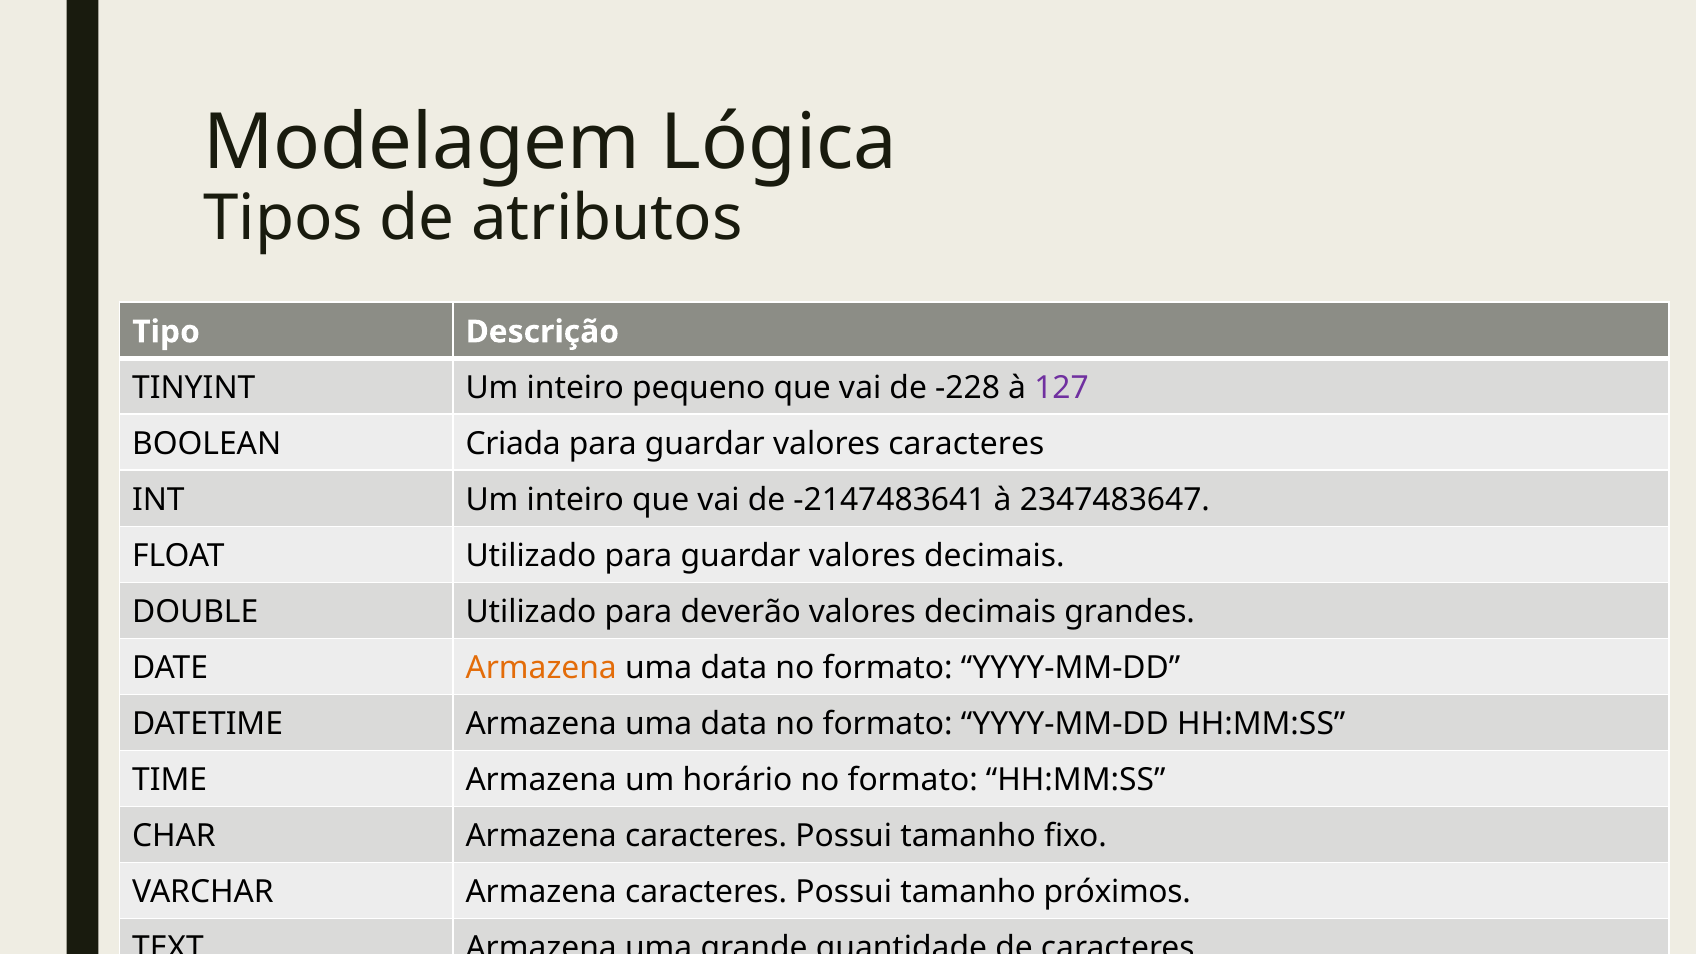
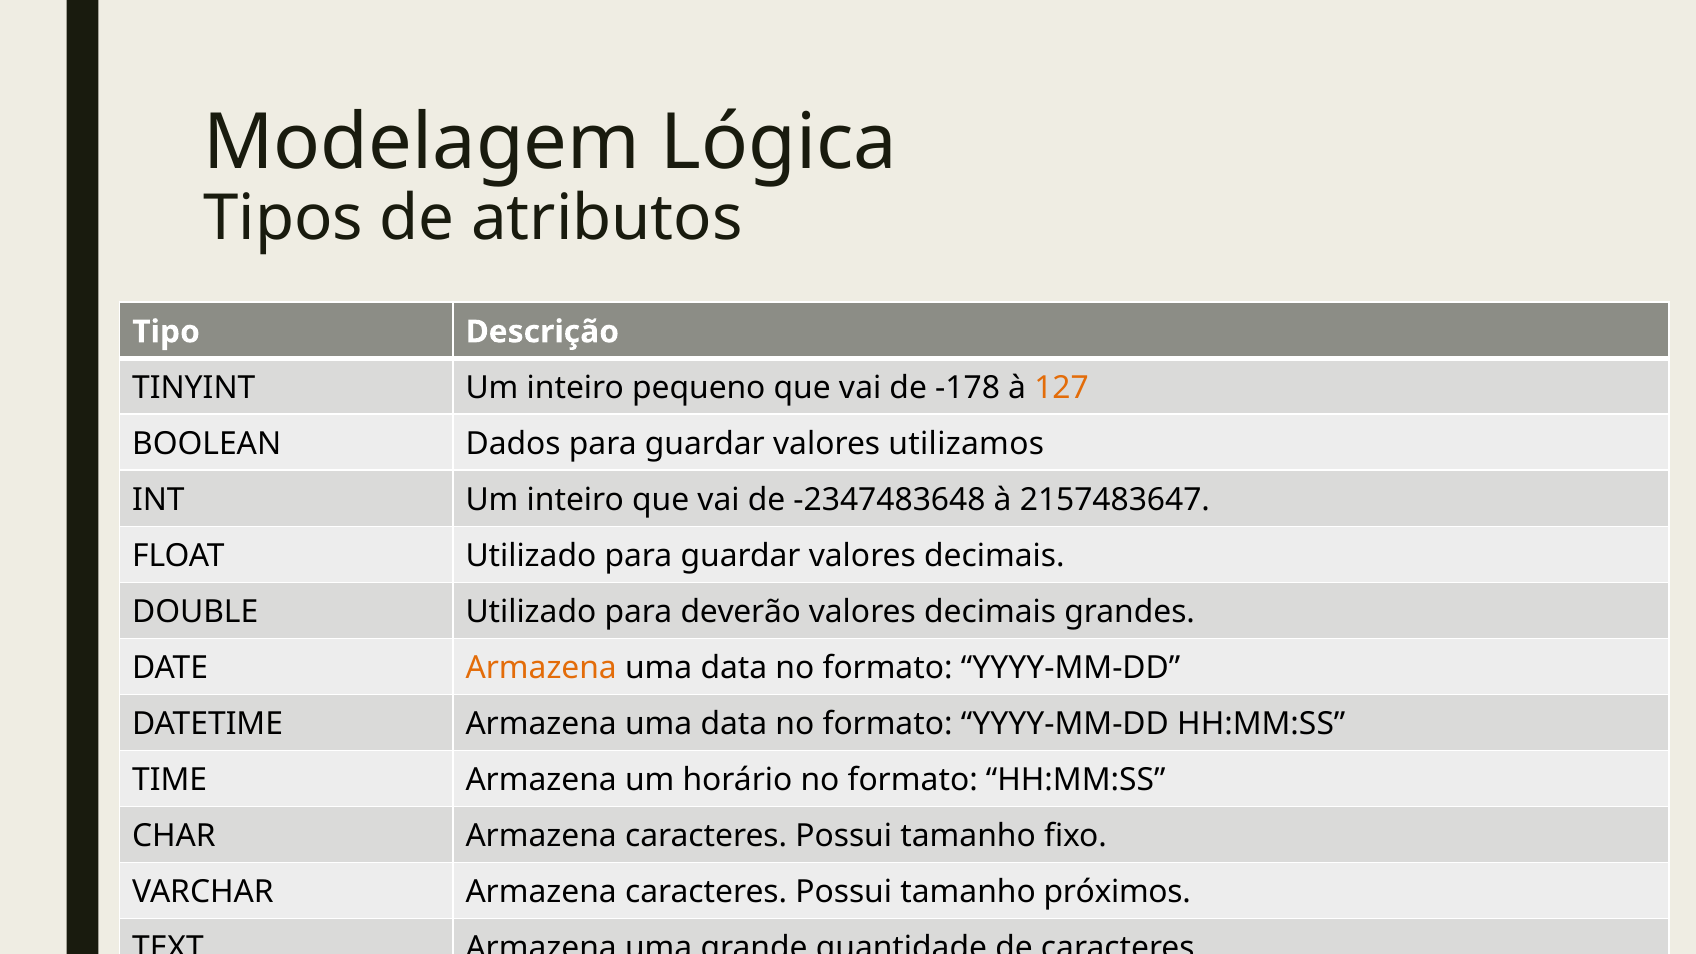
-228: -228 -> -178 (968, 388)
127 colour: purple -> orange (1062, 388)
Criada: Criada -> Dados (513, 444)
valores caracteres: caracteres -> utilizamos (966, 444)
-2147483641: -2147483641 -> -2347483648 (889, 500)
2347483647: 2347483647 -> 2157483647 (1115, 500)
